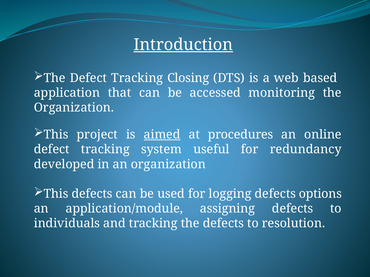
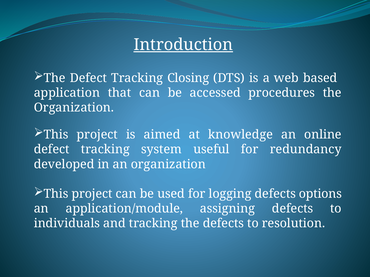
monitoring: monitoring -> procedures (282, 93)
aimed underline: present -> none (162, 135)
procedures: procedures -> knowledge (240, 135)
defects: defects -> project (92, 194)
